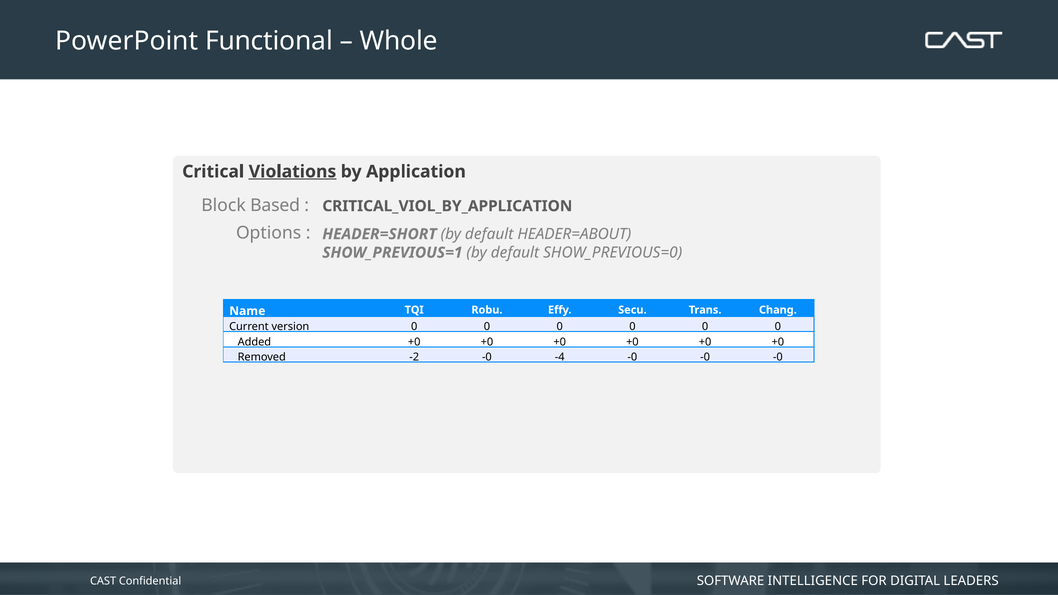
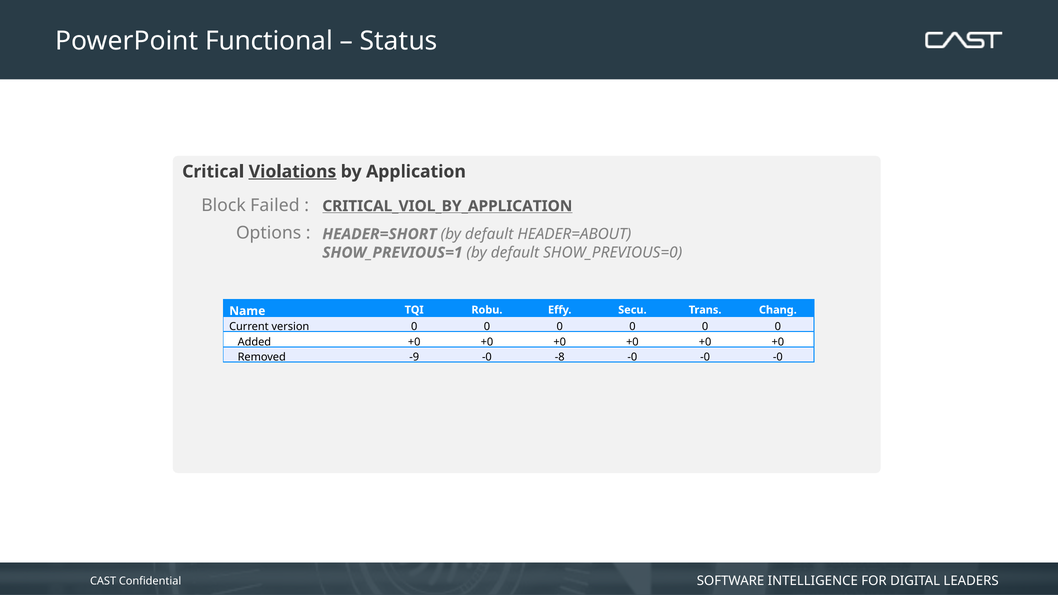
Whole: Whole -> Status (399, 41)
Based: Based -> Failed (275, 205)
CRITICAL_VIOL_BY_APPLICATION underline: none -> present (447, 206)
-2: -2 -> -9 (414, 357)
-4: -4 -> -8 (560, 357)
